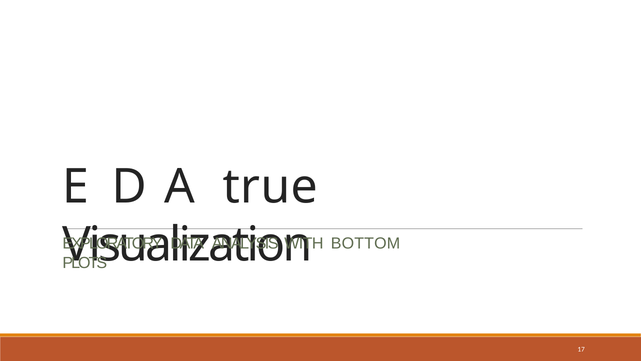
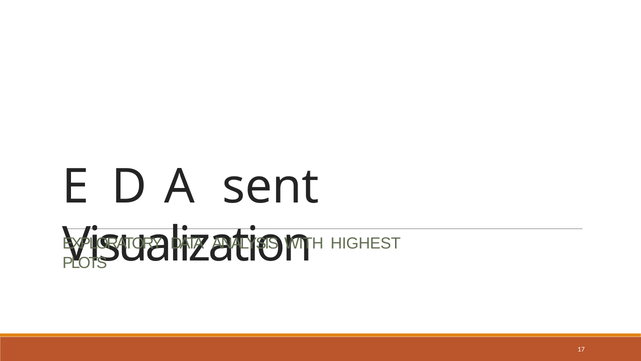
true: true -> sent (271, 187)
BOTTOM: BOTTOM -> HIGHEST (366, 243)
